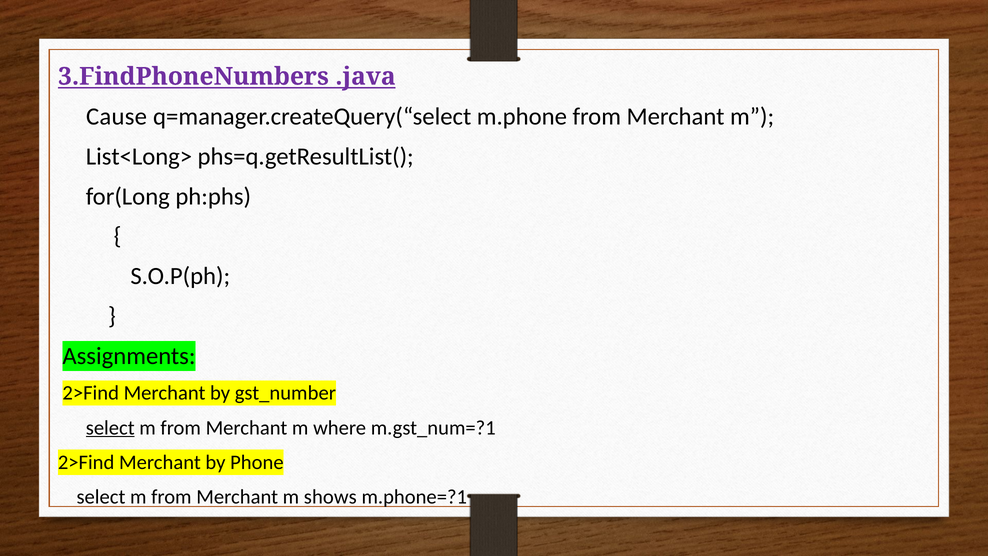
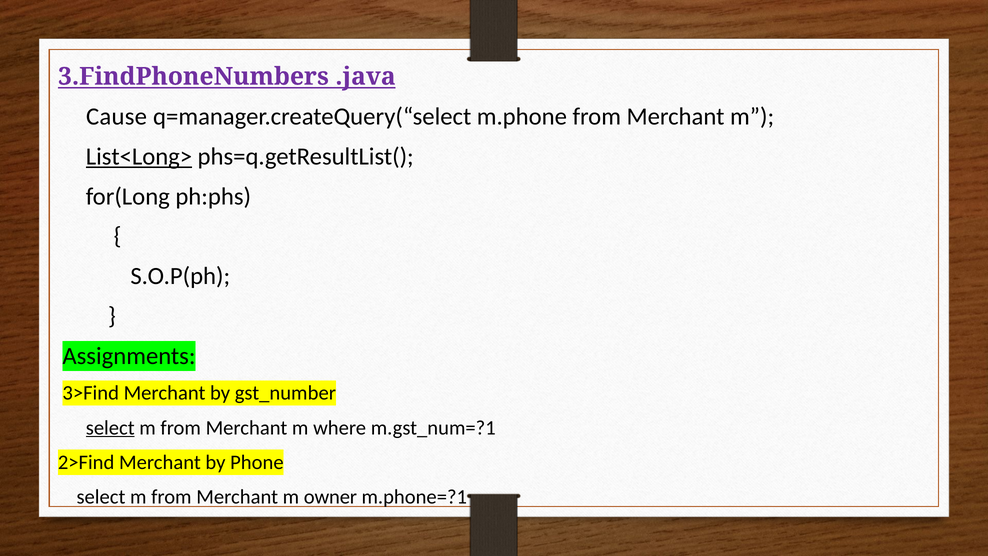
List<Long> underline: none -> present (139, 156)
2>Find: 2>Find -> 3>Find (91, 393)
shows: shows -> owner (330, 497)
